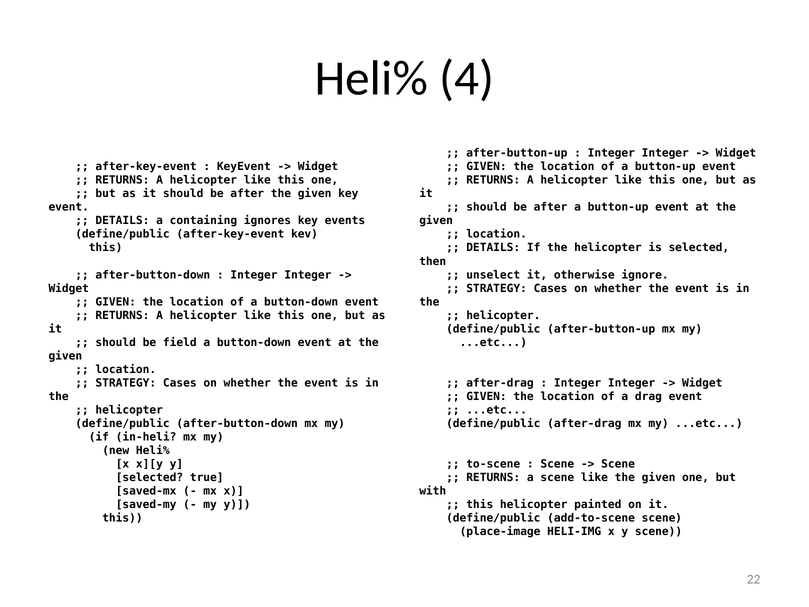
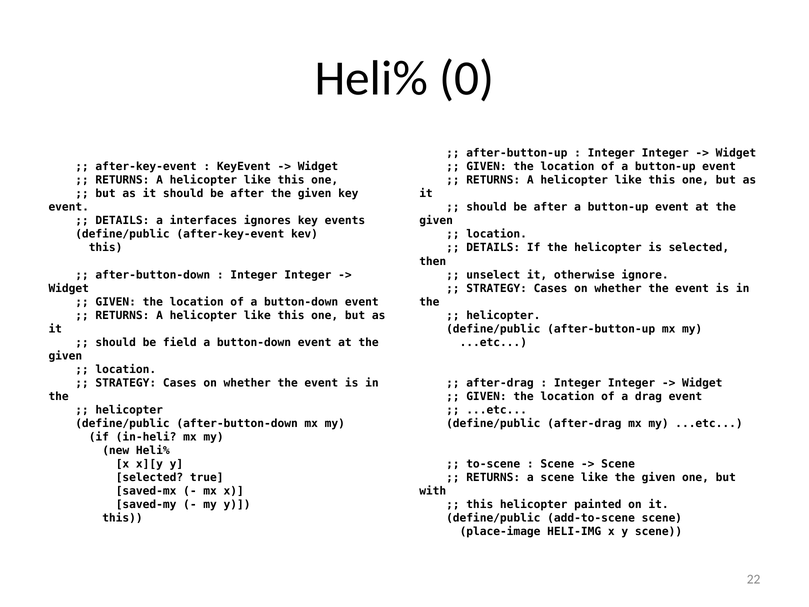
4: 4 -> 0 (467, 78)
containing: containing -> interfaces (203, 221)
